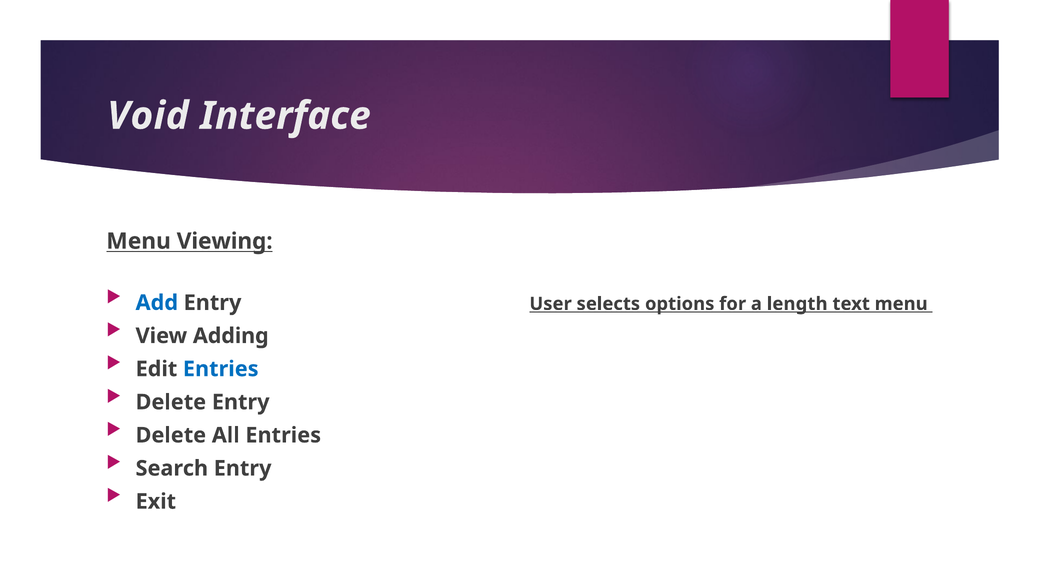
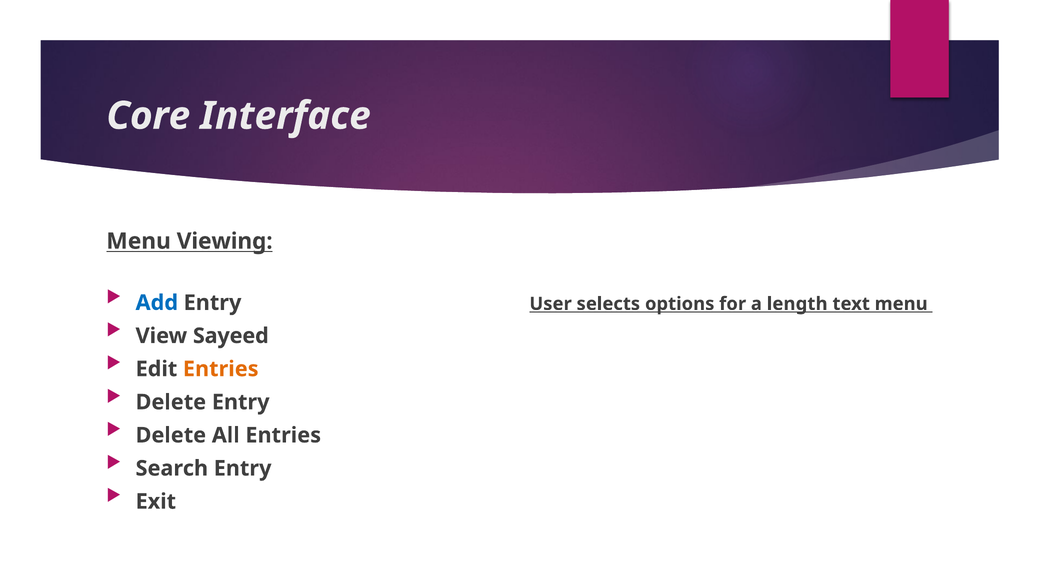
Void: Void -> Core (148, 116)
Adding: Adding -> Sayeed (231, 336)
Entries colour: blue -> orange (221, 369)
